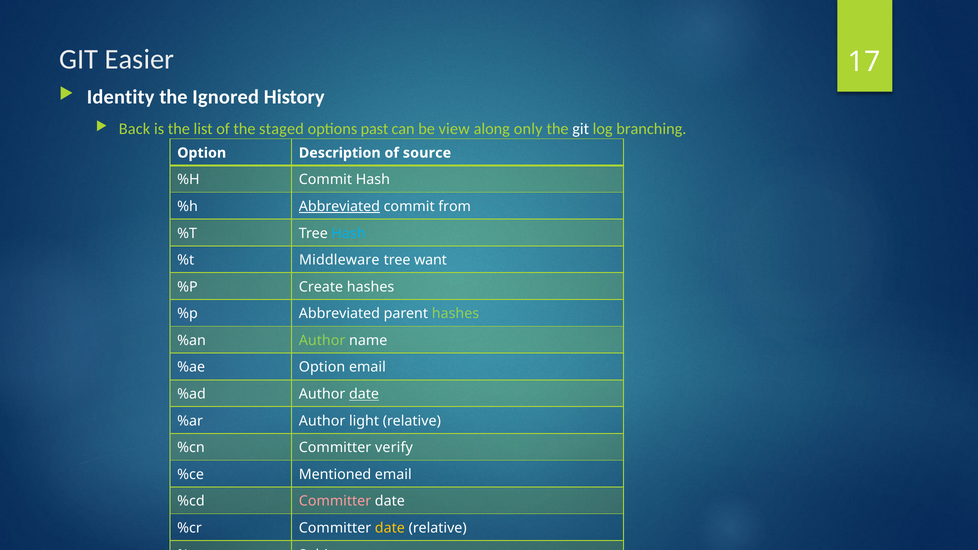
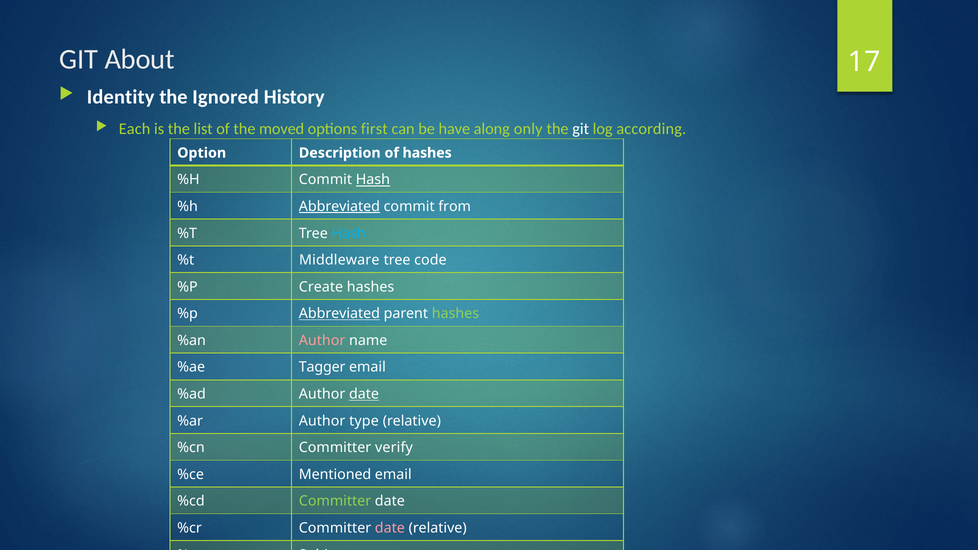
Easier: Easier -> About (140, 59)
Back: Back -> Each (135, 129)
staged: staged -> moved (282, 129)
past: past -> first (374, 129)
view: view -> have (454, 129)
branching: branching -> according (651, 129)
of source: source -> hashes (427, 153)
Hash underline: none -> present (373, 180)
want: want -> code (430, 260)
Abbreviated underline: none -> present (339, 314)
Author colour: light green -> pink (322, 341)
%ae Option: Option -> Tagger (322, 367)
light: light -> type (364, 421)
Committer colour: pink -> light green (335, 501)
date colour: yellow -> pink (390, 528)
